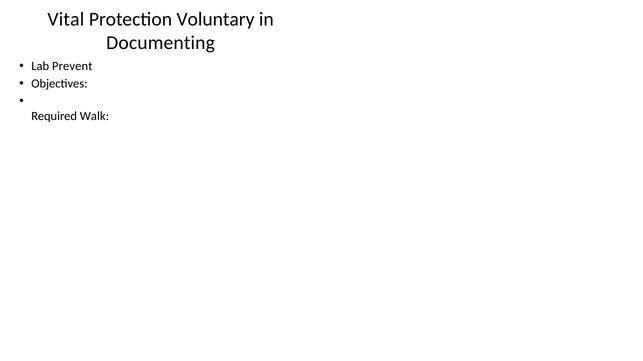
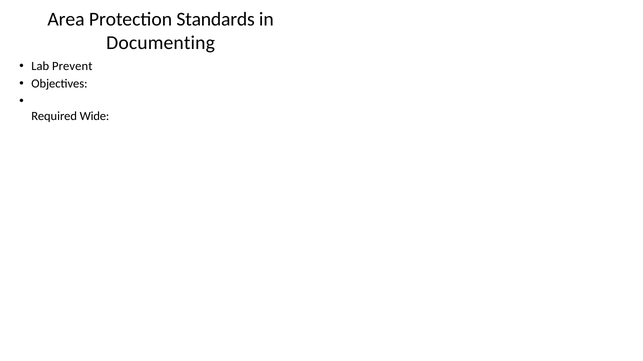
Vital: Vital -> Area (66, 19)
Voluntary: Voluntary -> Standards (216, 19)
Walk: Walk -> Wide (94, 116)
